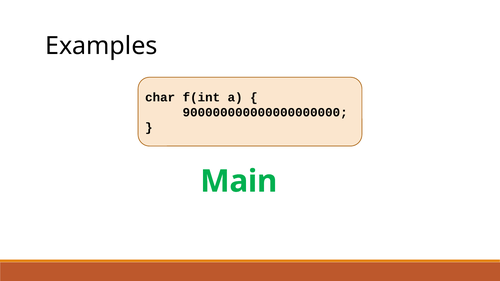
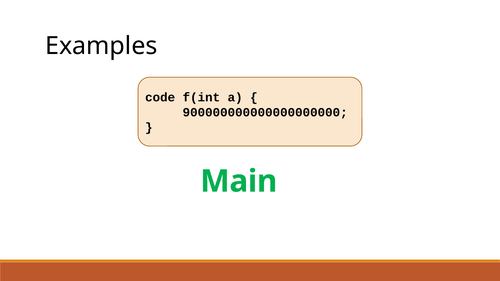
char: char -> code (160, 98)
